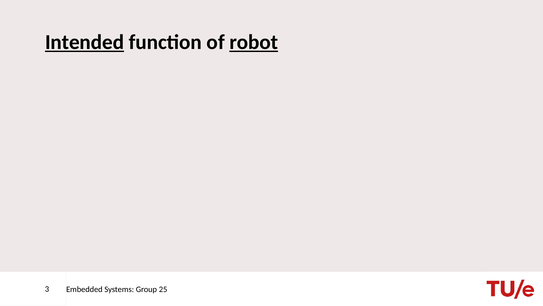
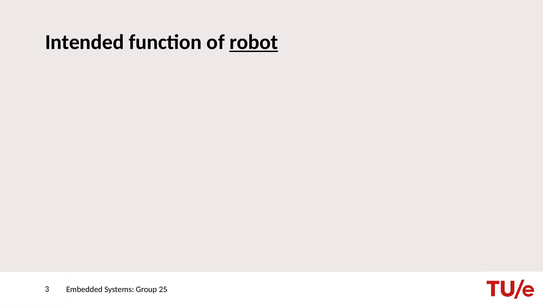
Intended underline: present -> none (85, 42)
